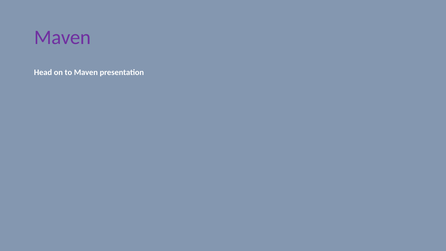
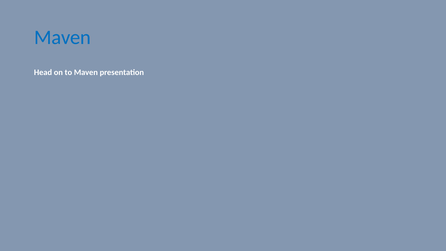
Maven colour: purple -> blue (62, 37)
